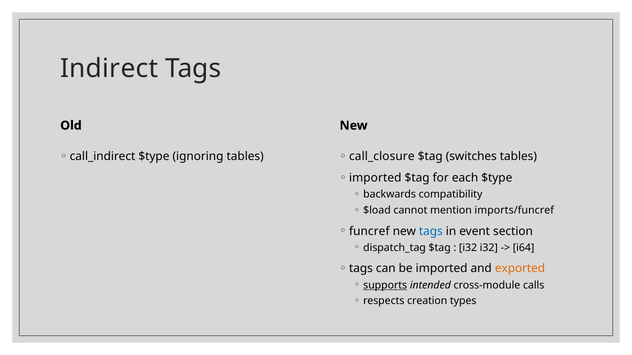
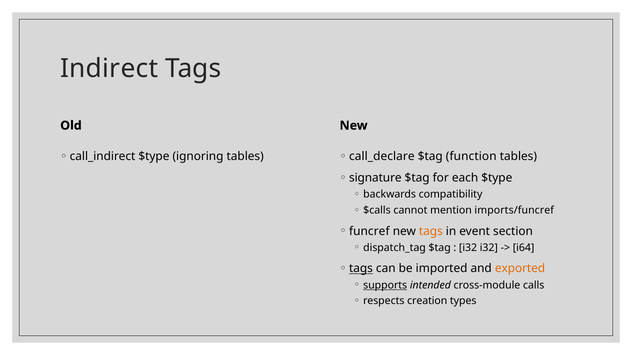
call_closure: call_closure -> call_declare (382, 156)
switches: switches -> function (471, 156)
imported: imported -> signature (375, 178)
$load: $load -> $calls (377, 211)
tags colour: blue -> orange (431, 231)
tags underline: none -> present (361, 269)
